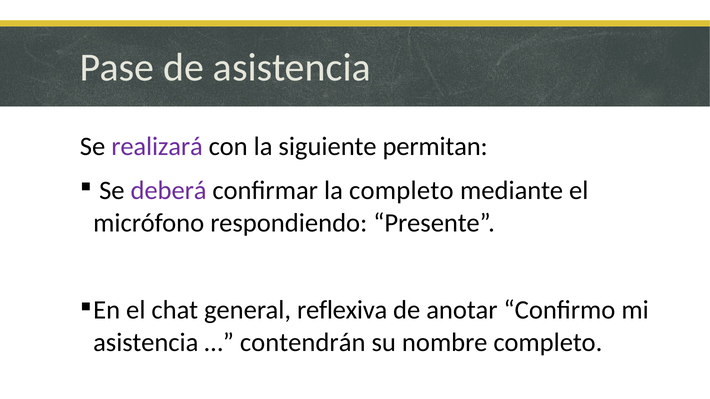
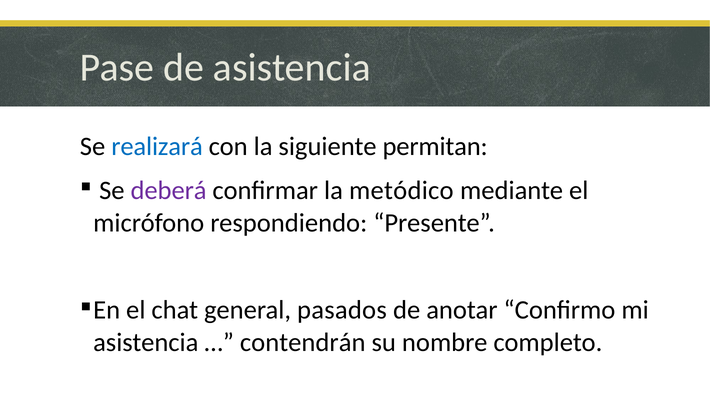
realizará colour: purple -> blue (157, 147)
la completo: completo -> metódico (401, 191)
reflexiva: reflexiva -> pasados (342, 310)
